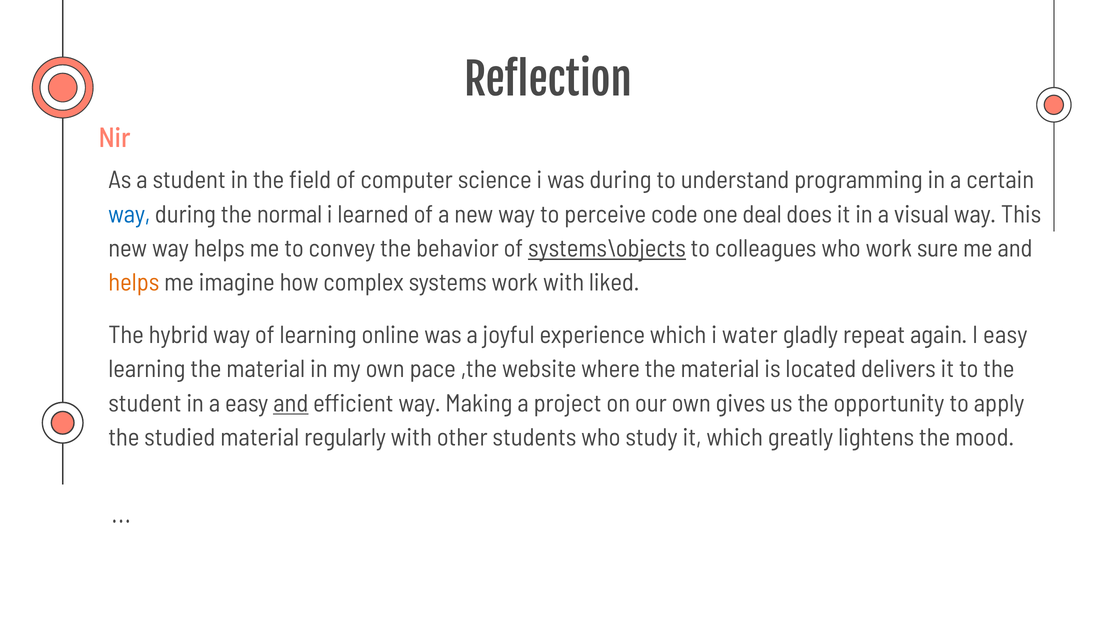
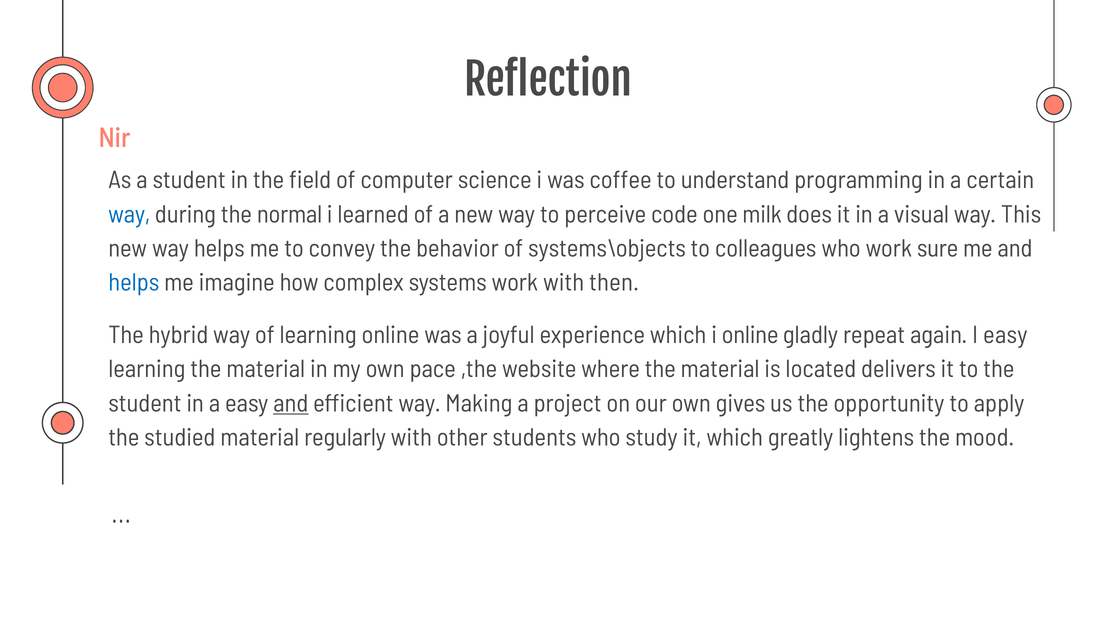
was during: during -> coffee (621, 180)
deal: deal -> milk (762, 214)
systems\objects underline: present -> none (607, 248)
helps colour: orange -> blue (134, 282)
liked: liked -> then (614, 282)
i water: water -> online (750, 335)
